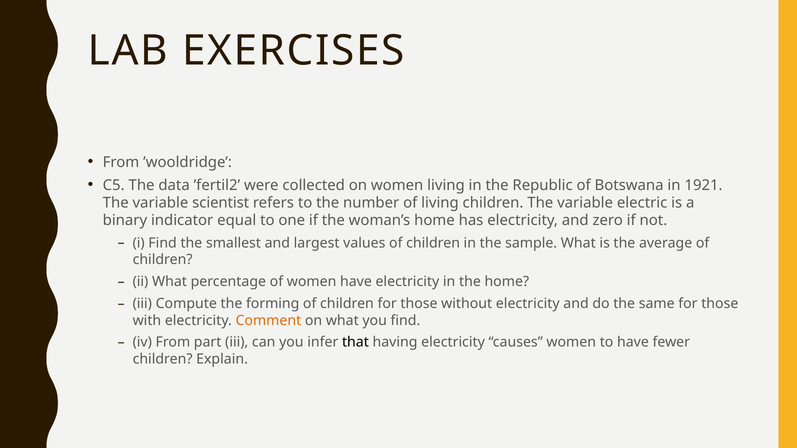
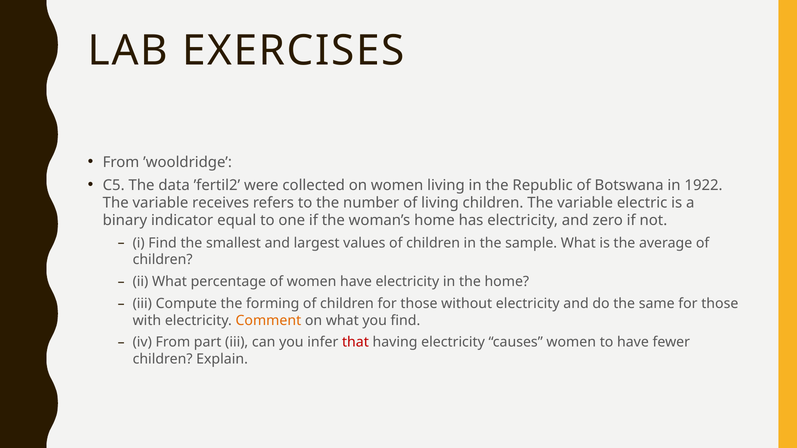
1921: 1921 -> 1922 (704, 185)
scientist: scientist -> receives (221, 203)
that colour: black -> red (355, 343)
